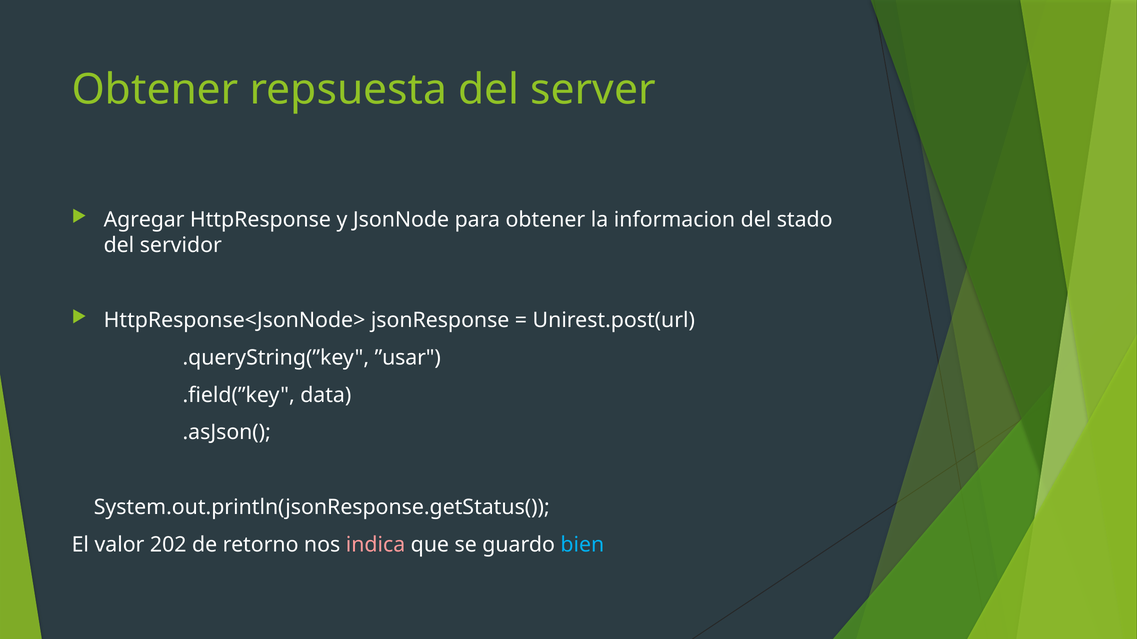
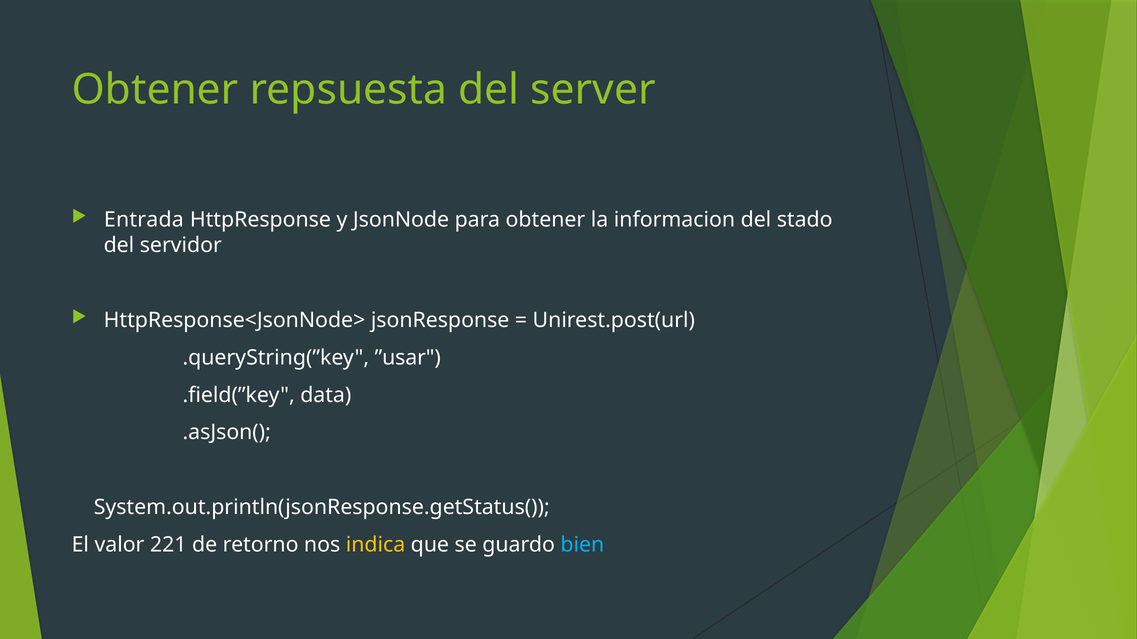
Agregar: Agregar -> Entrada (144, 220)
202: 202 -> 221 (168, 545)
indica colour: pink -> yellow (376, 545)
